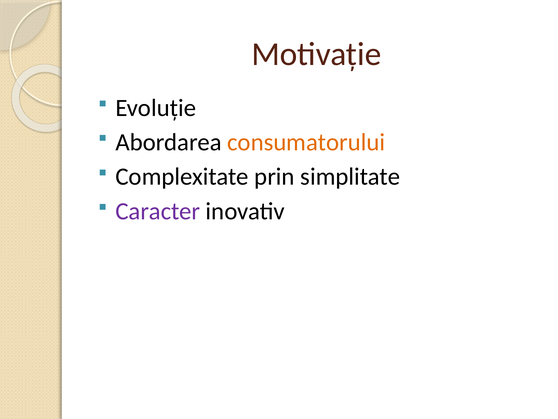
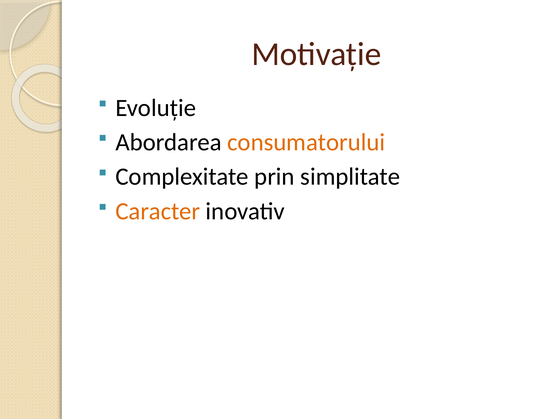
Caracter colour: purple -> orange (158, 211)
